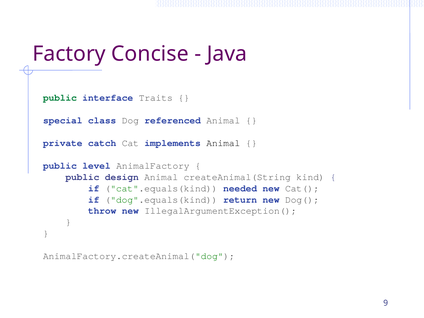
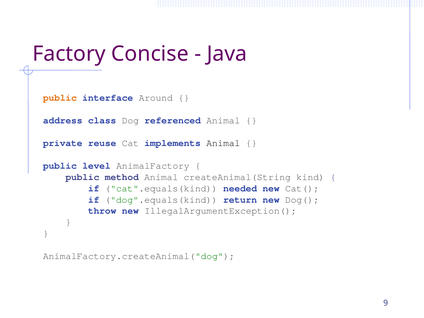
public colour: green -> orange (60, 98)
Traits: Traits -> Around (156, 98)
special: special -> address (63, 120)
catch: catch -> reuse (102, 143)
design: design -> method (122, 177)
